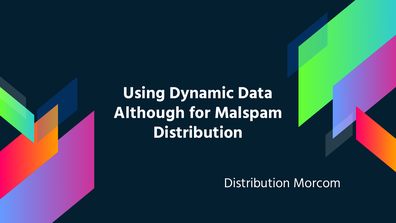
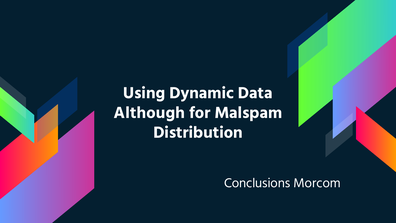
Distribution: Distribution -> Conclusions (257, 183)
